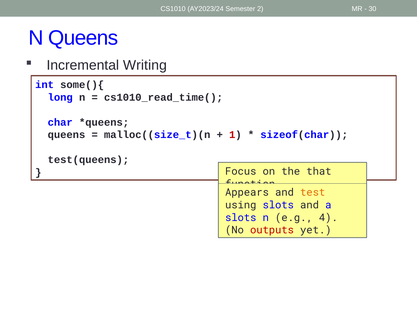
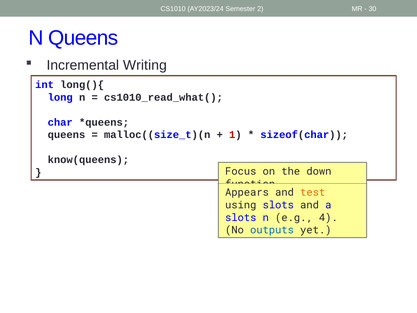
some(){: some(){ -> long(){ (82, 85)
cs1010_read_time(: cs1010_read_time( -> cs1010_read_what( (163, 97)
test(queens: test(queens -> know(queens (88, 160)
that: that -> down (319, 171)
outputs colour: red -> blue (272, 230)
